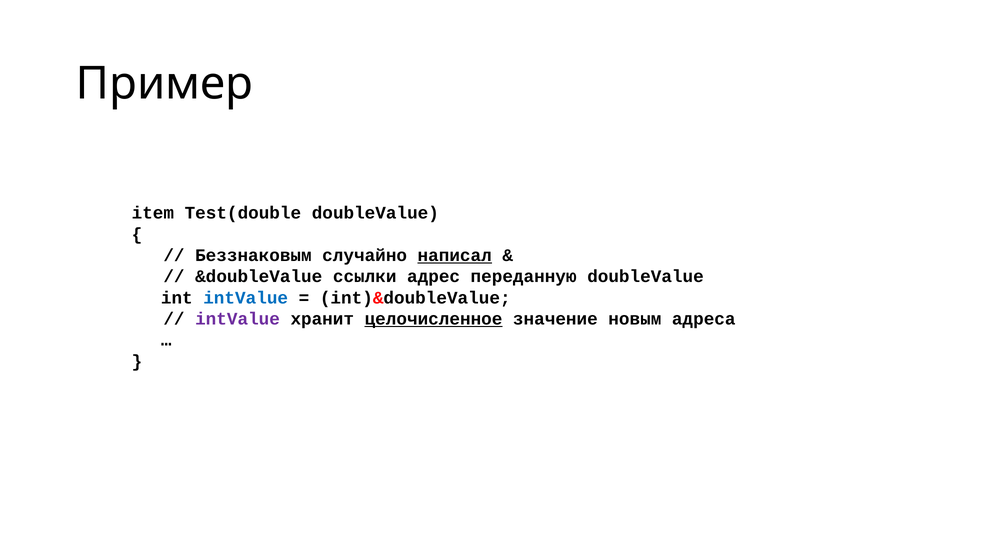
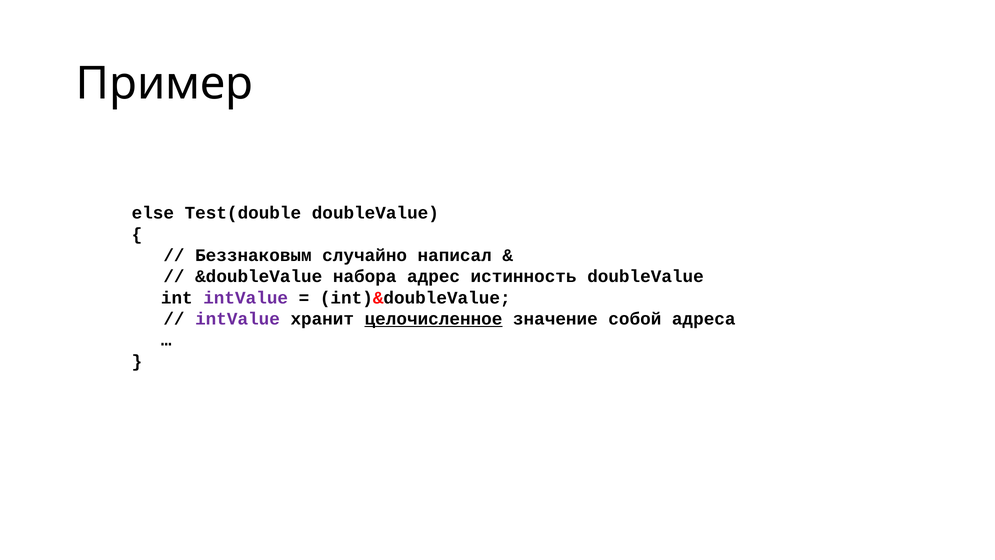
item: item -> else (153, 213)
написал underline: present -> none (455, 255)
ссылки: ссылки -> набора (365, 276)
переданную: переданную -> истинность (524, 276)
intValue colour: blue -> purple (246, 298)
новым: новым -> собой (635, 319)
